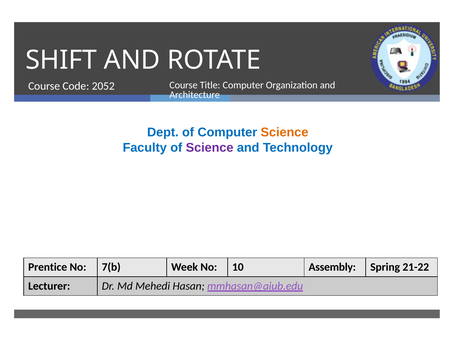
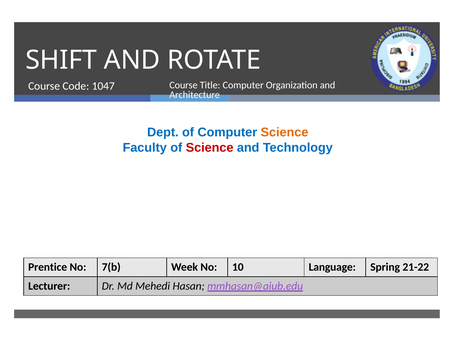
2052: 2052 -> 1047 (103, 86)
Science colour: purple -> red (210, 147)
Assembly: Assembly -> Language (332, 267)
